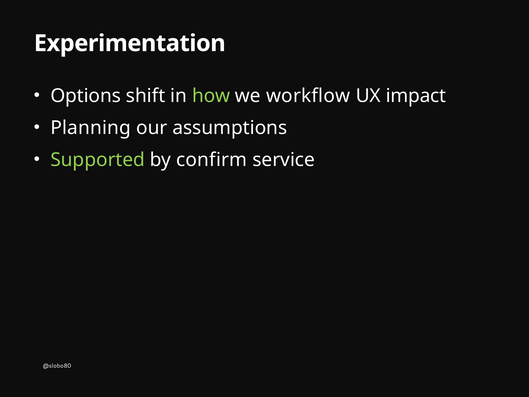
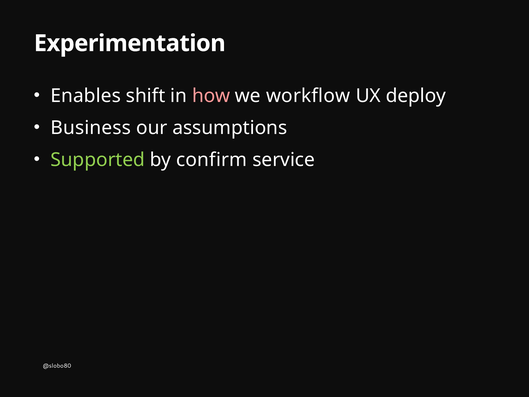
Options: Options -> Enables (86, 96)
how colour: light green -> pink (211, 96)
impact: impact -> deploy (416, 96)
Planning: Planning -> Business (91, 128)
